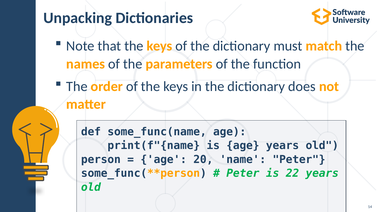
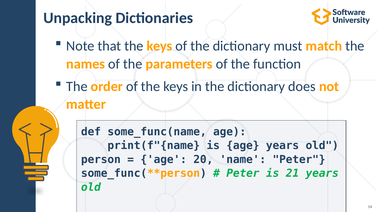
22: 22 -> 21 (292, 173)
